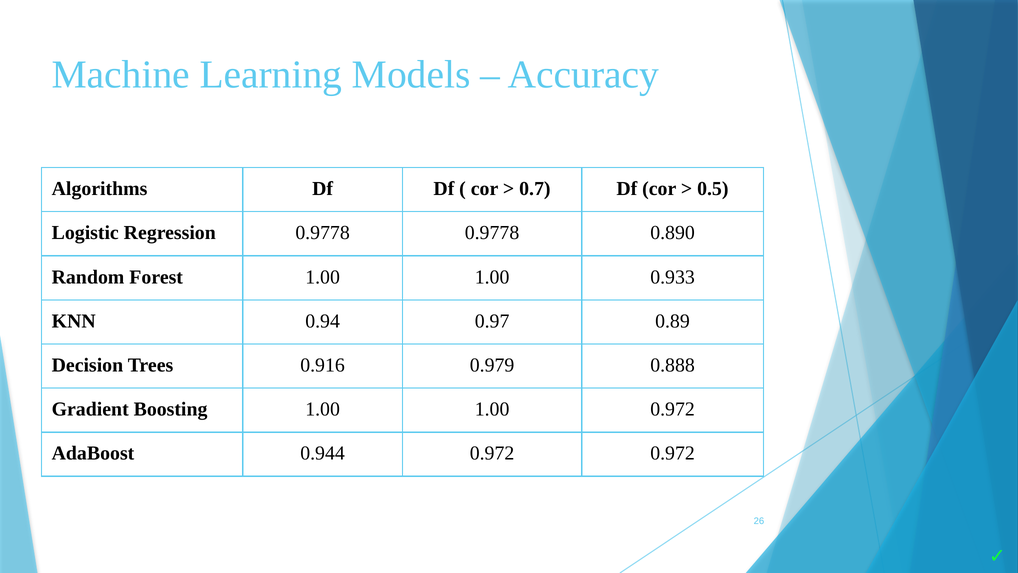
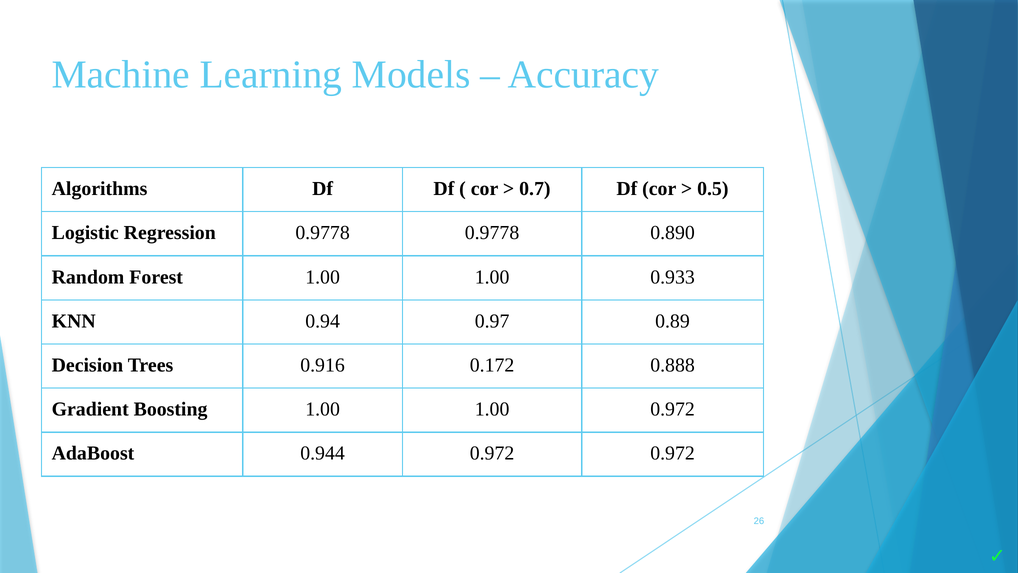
0.979: 0.979 -> 0.172 (492, 365)
